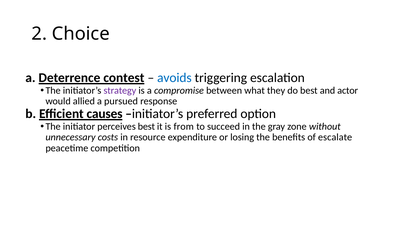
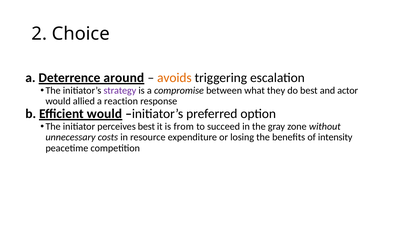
contest: contest -> around (124, 78)
avoids colour: blue -> orange (174, 78)
pursued: pursued -> reaction (121, 102)
Efficient causes: causes -> would (104, 114)
escalate: escalate -> intensity (335, 138)
